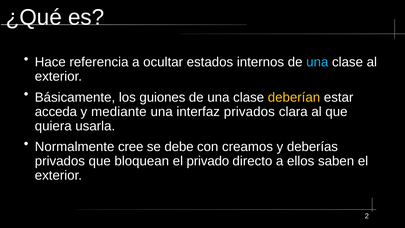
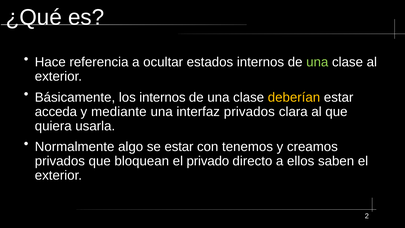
una colour: light blue -> light green (317, 62)
los guiones: guiones -> internos (162, 97)
cree: cree -> algo (131, 147)
se debe: debe -> estar (179, 147)
creamos: creamos -> tenemos (248, 147)
deberías: deberías -> creamos (312, 147)
